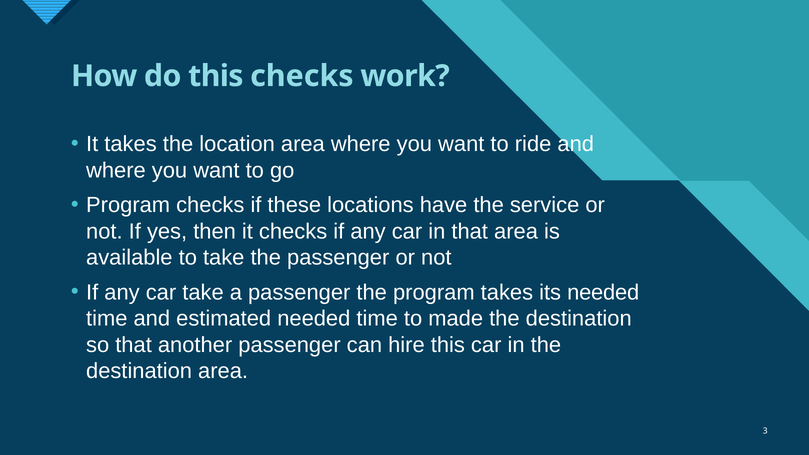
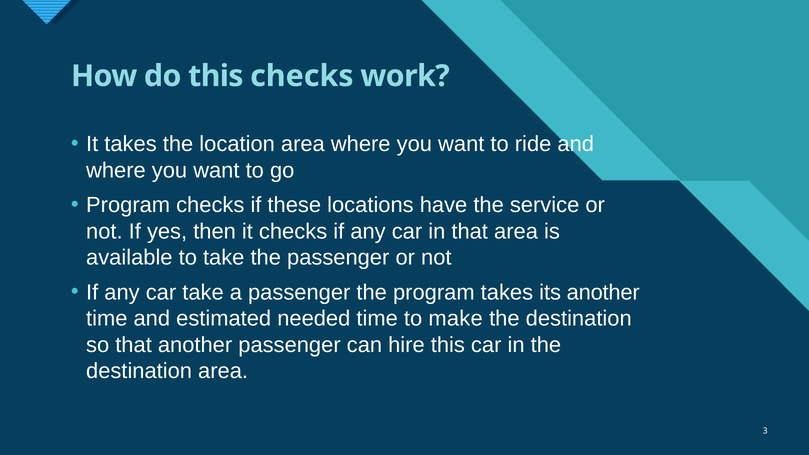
its needed: needed -> another (603, 292)
made: made -> make (456, 319)
